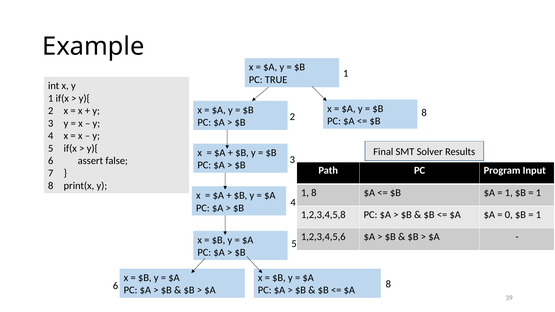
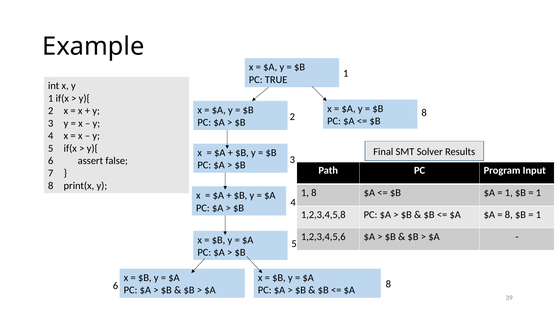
0: 0 -> 8 (509, 215)
